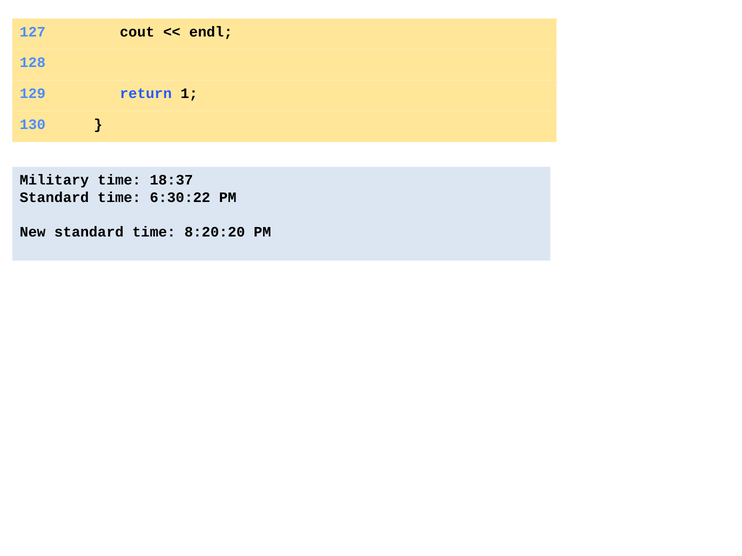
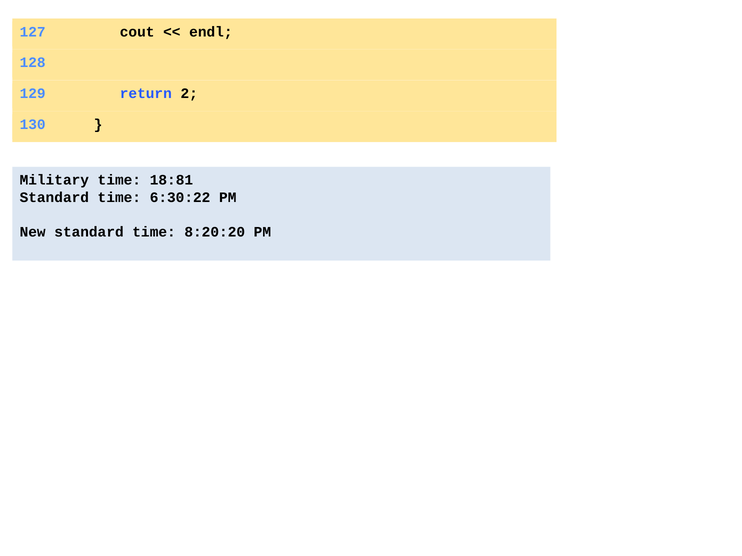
1: 1 -> 2 (189, 94)
18:37: 18:37 -> 18:81 (171, 180)
